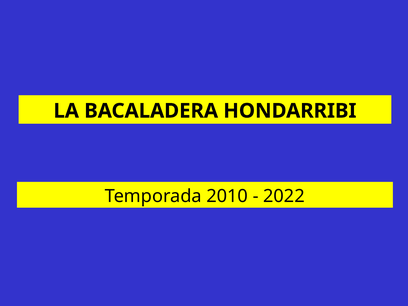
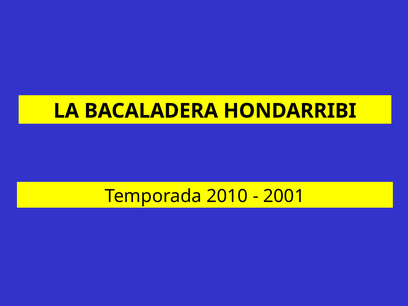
2022: 2022 -> 2001 (284, 196)
